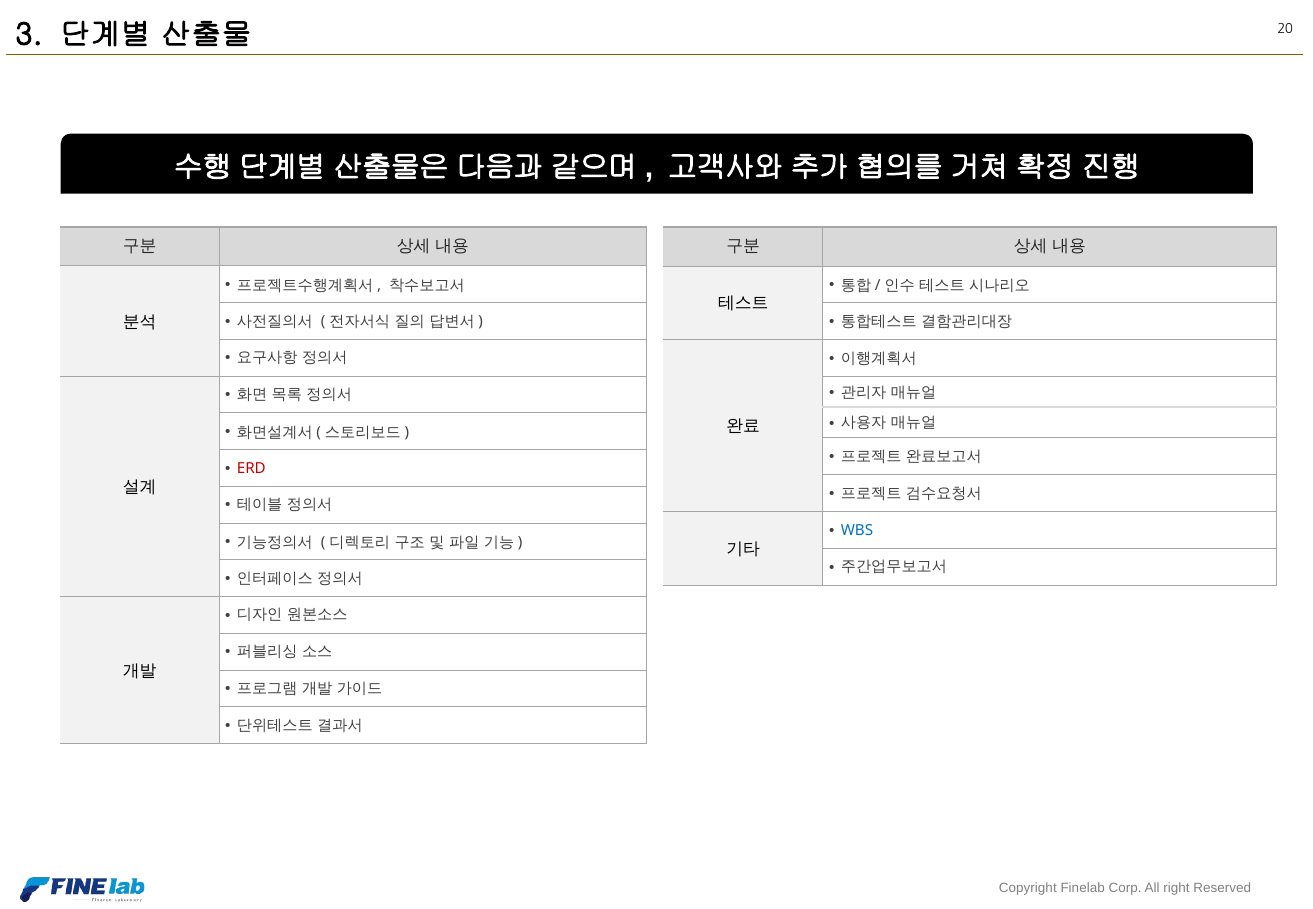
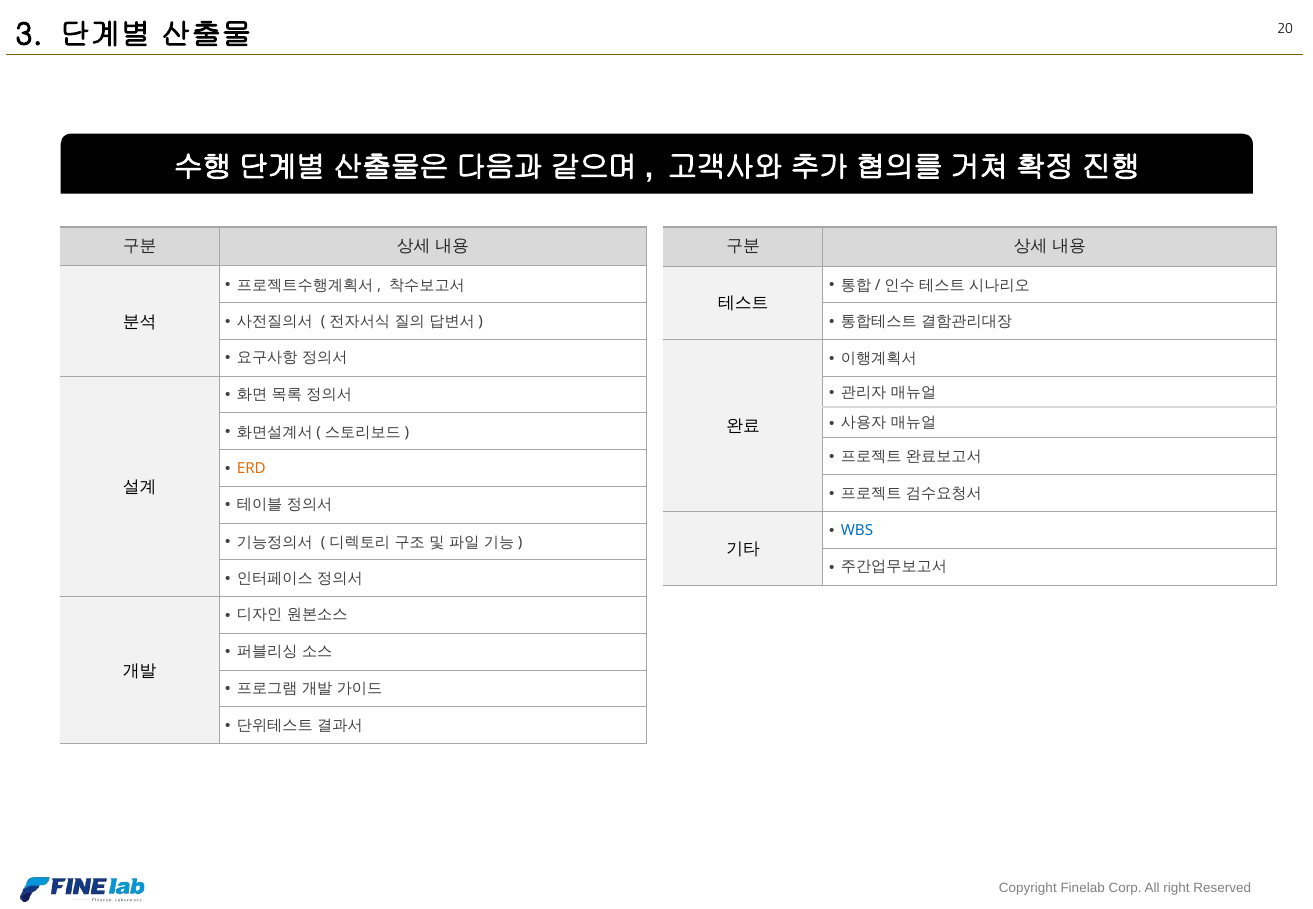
ERD colour: red -> orange (251, 469)
